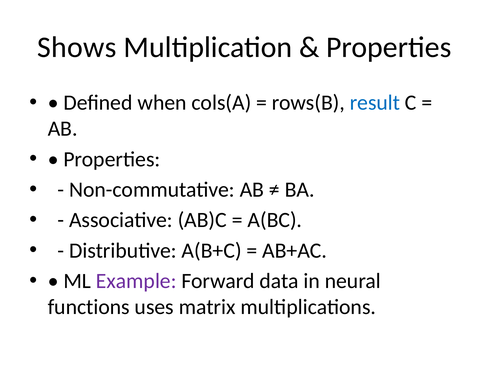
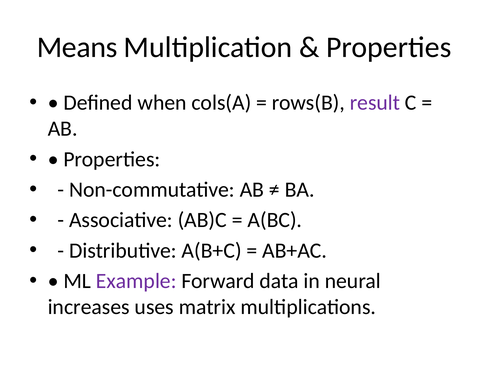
Shows: Shows -> Means (77, 47)
result colour: blue -> purple (375, 103)
functions: functions -> increases (89, 307)
